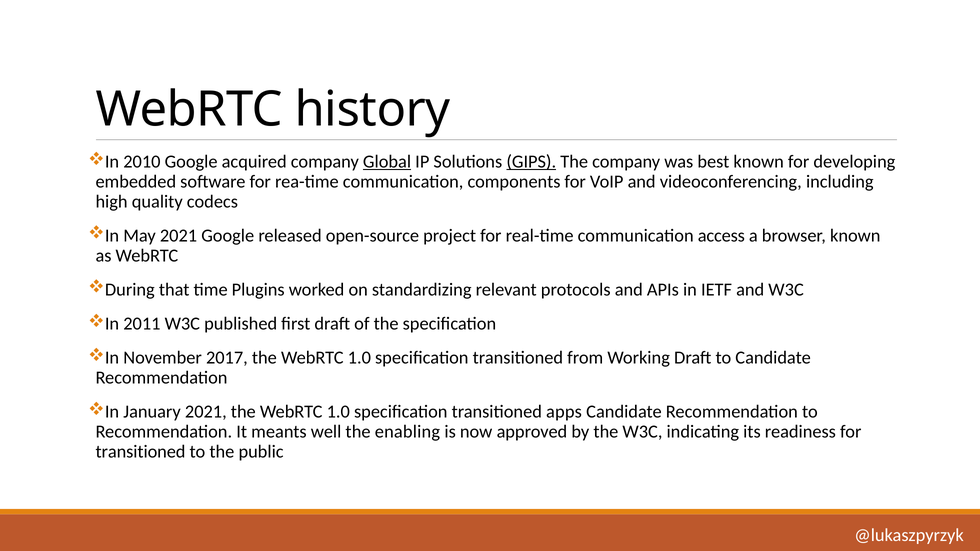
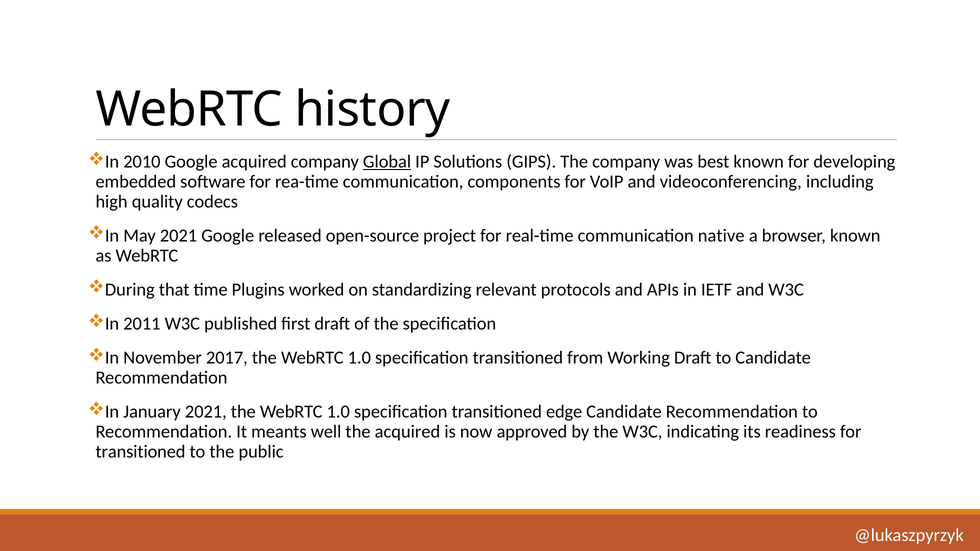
GIPS underline: present -> none (531, 162)
access: access -> native (721, 236)
apps: apps -> edge (564, 412)
the enabling: enabling -> acquired (407, 432)
